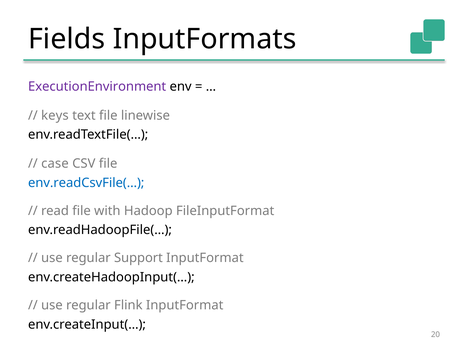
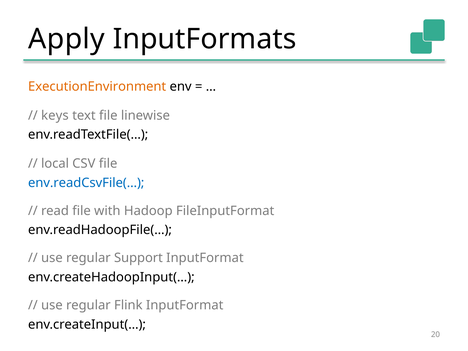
Fields: Fields -> Apply (67, 39)
ExecutionEnvironment colour: purple -> orange (97, 87)
case: case -> local (55, 164)
